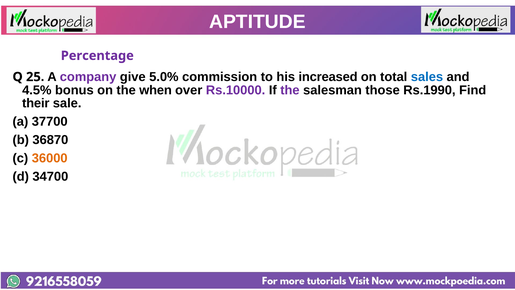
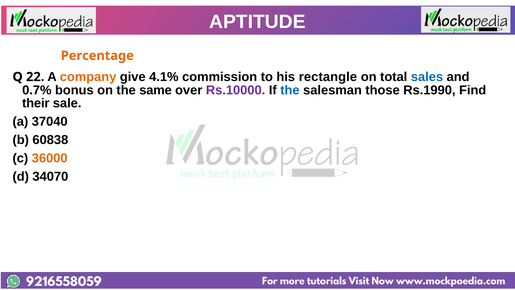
Percentage colour: purple -> orange (97, 56)
25: 25 -> 22 (33, 77)
company colour: purple -> orange (88, 77)
5.0%: 5.0% -> 4.1% (164, 77)
increased: increased -> rectangle (328, 77)
4.5%: 4.5% -> 0.7% (37, 90)
when: when -> same (156, 90)
the colour: purple -> blue (290, 90)
37700: 37700 -> 37040 (50, 122)
36870: 36870 -> 60838 (50, 140)
34700: 34700 -> 34070 (50, 176)
